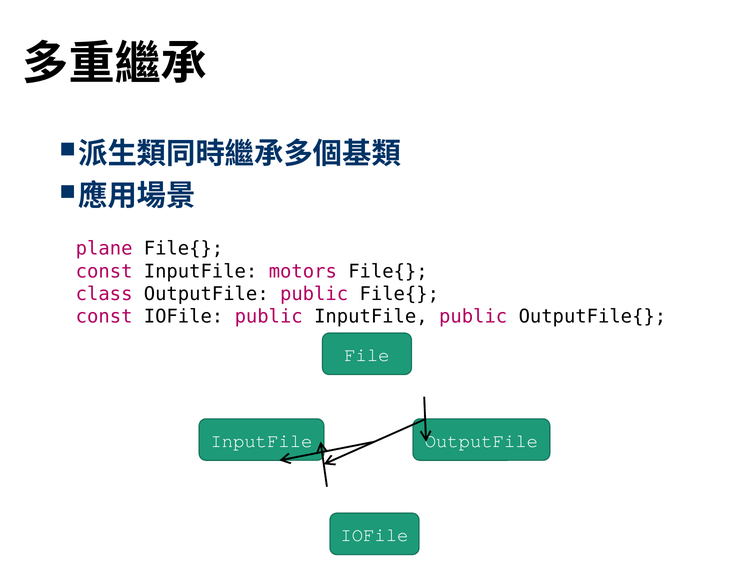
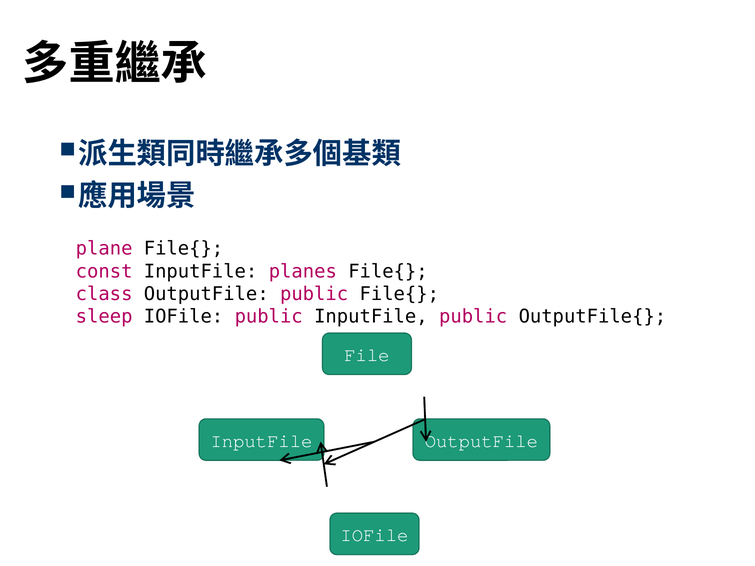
motors: motors -> planes (303, 271)
const: const -> sleep (104, 317)
